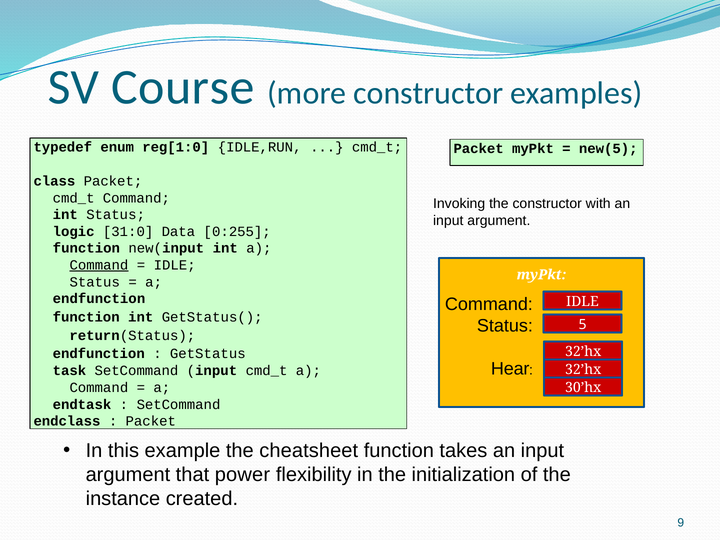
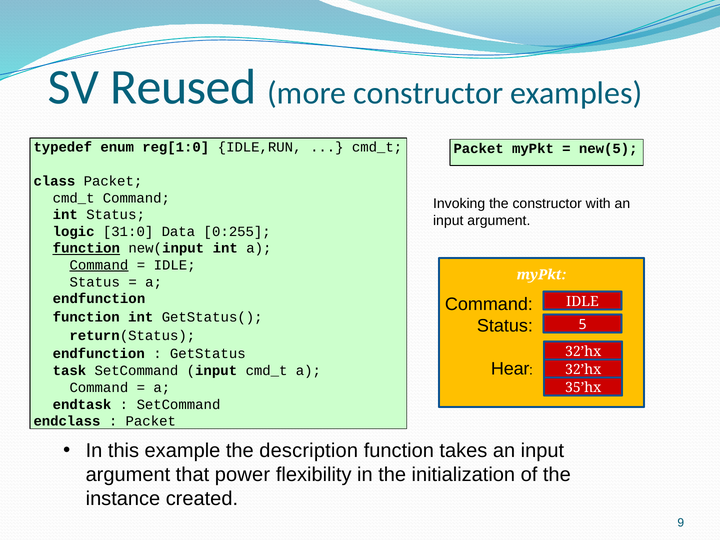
Course: Course -> Reused (183, 87)
function underline: none -> present (86, 248)
30’hx: 30’hx -> 35’hx (583, 387)
cheatsheet: cheatsheet -> description (309, 451)
